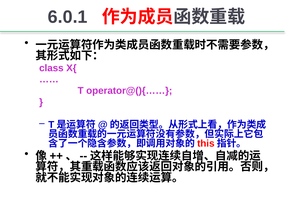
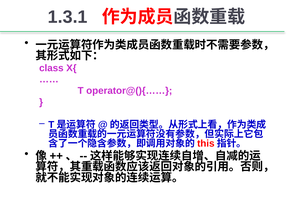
6.0.1: 6.0.1 -> 1.3.1 (68, 17)
